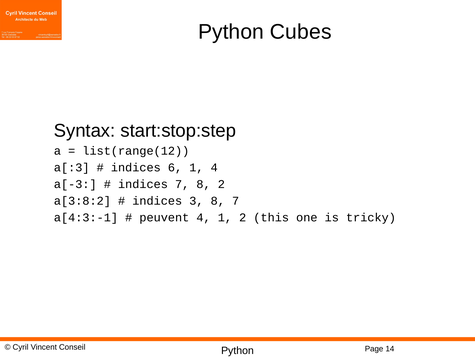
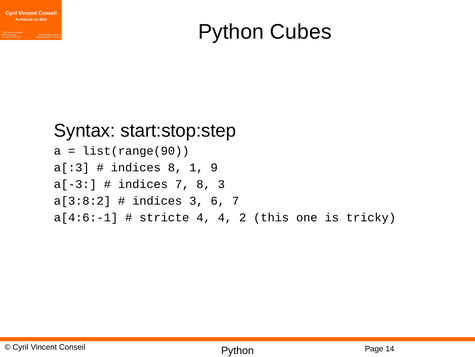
list(range(12: list(range(12 -> list(range(90 (136, 151)
indices 6: 6 -> 8 (175, 167)
1 4: 4 -> 9 (214, 167)
8 2: 2 -> 3 (221, 184)
3 8: 8 -> 6 (218, 201)
a[4:3:-1: a[4:3:-1 -> a[4:6:-1 (86, 217)
peuvent: peuvent -> stricte (164, 217)
4 1: 1 -> 4 (225, 217)
